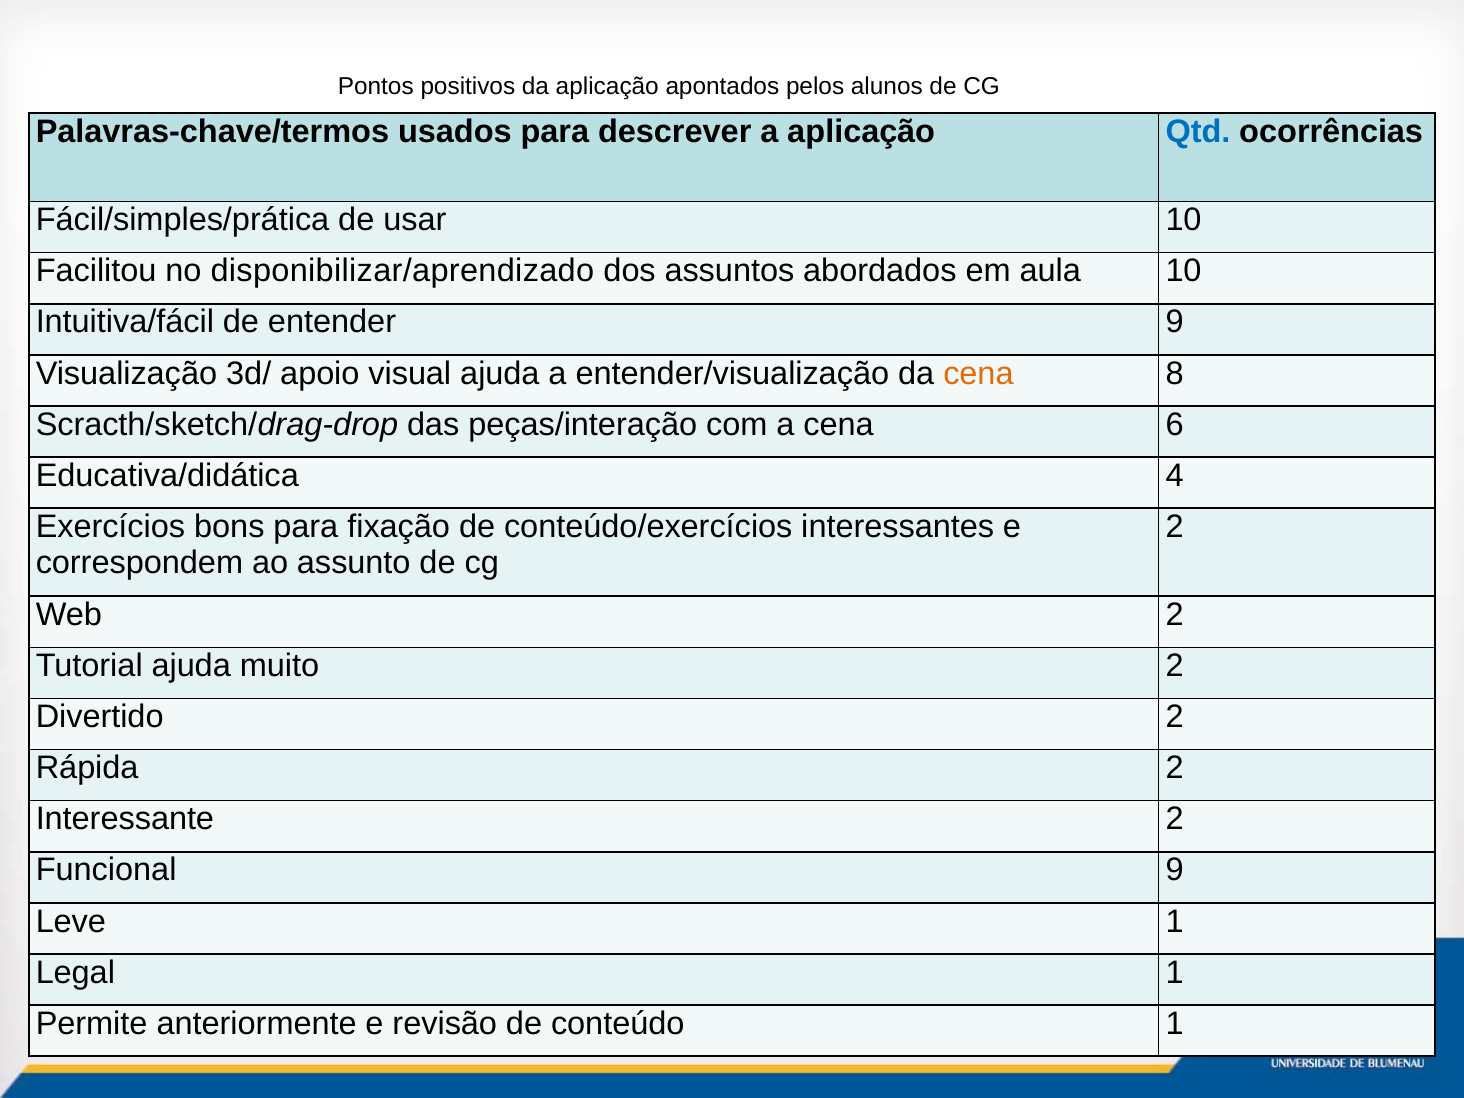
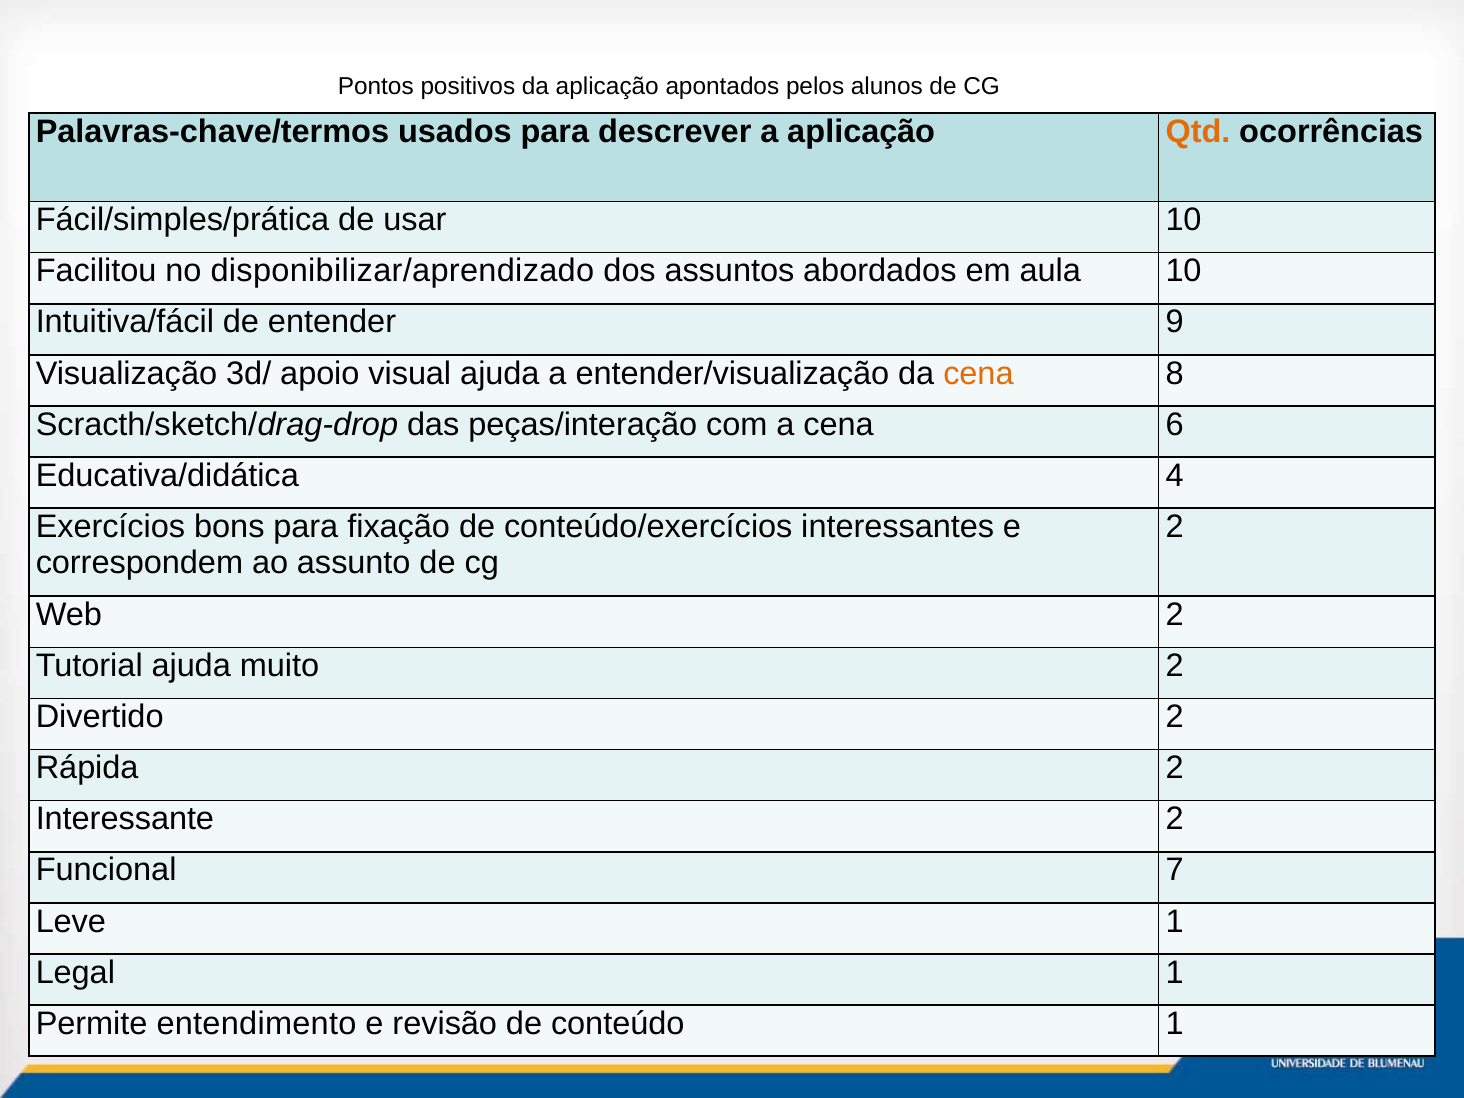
Qtd colour: blue -> orange (1198, 132)
Funcional 9: 9 -> 7 (1175, 870)
anteriormente: anteriormente -> entendimento (256, 1023)
